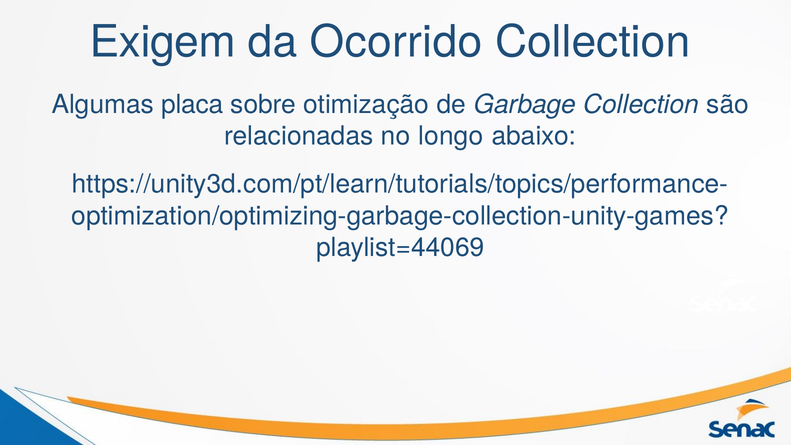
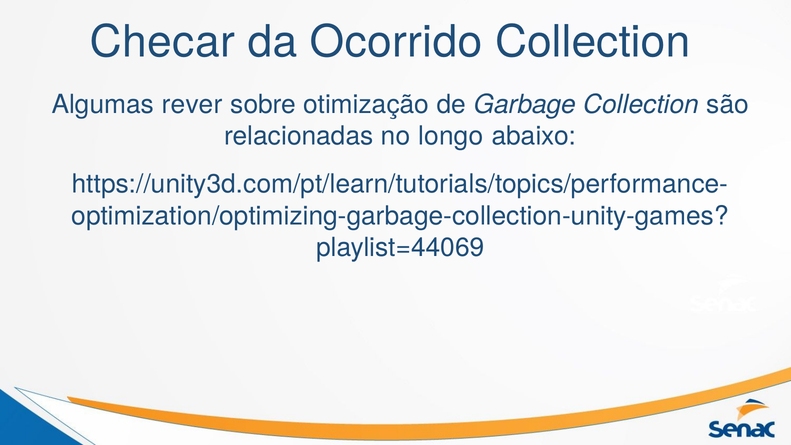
Exigem: Exigem -> Checar (162, 42)
placa: placa -> rever (192, 104)
